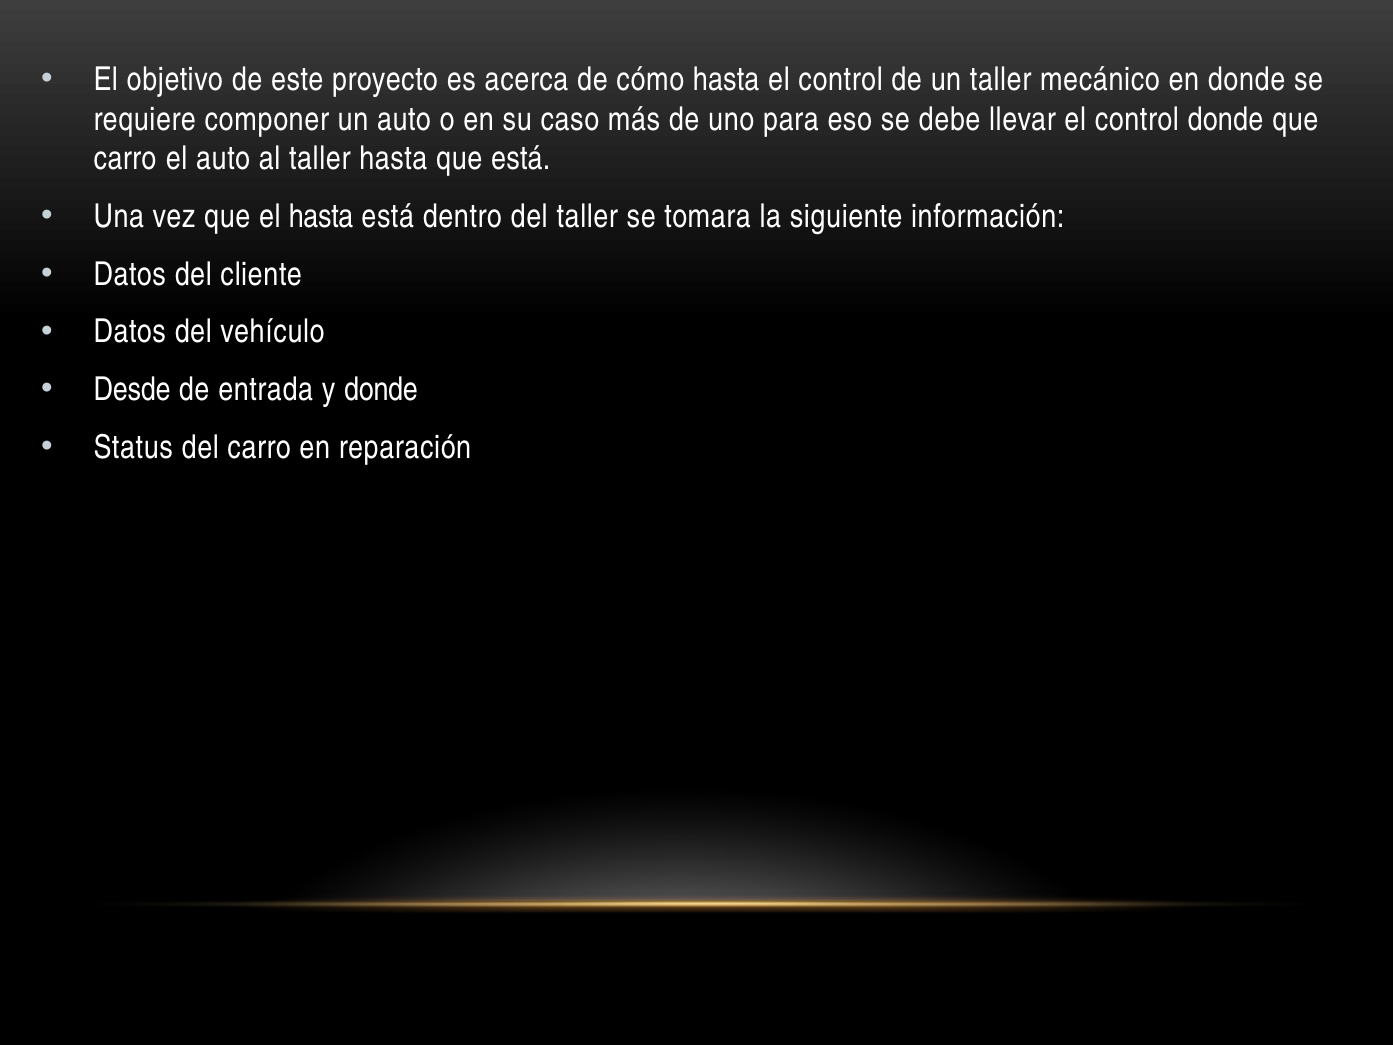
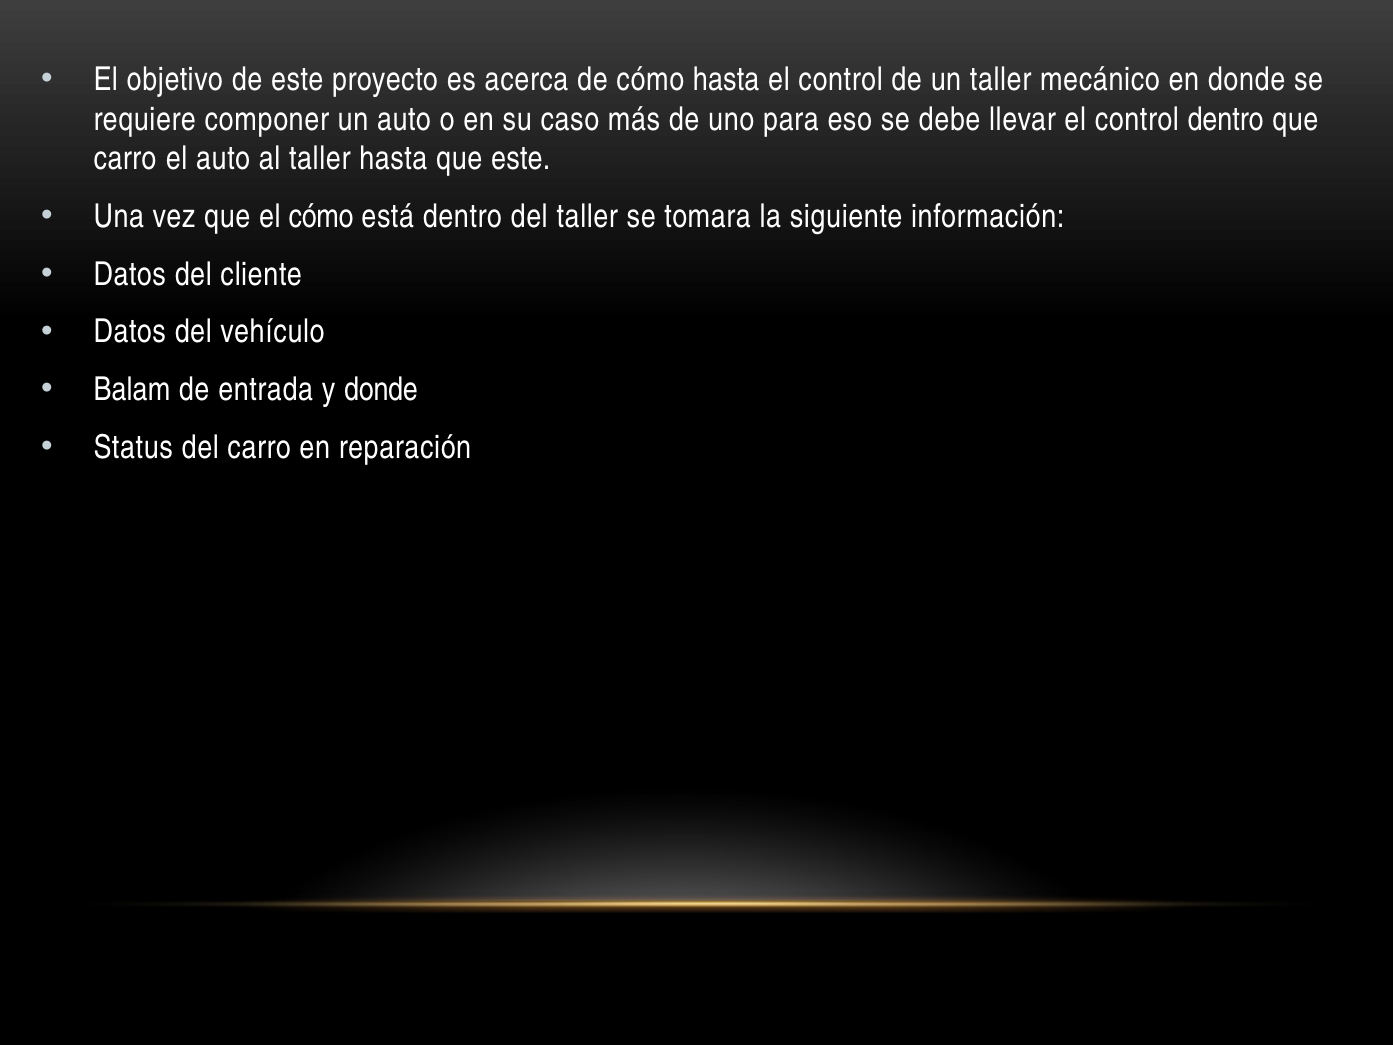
control donde: donde -> dentro (1226, 119)
que está: está -> este (521, 159)
el hasta: hasta -> cómo (321, 216)
Desde: Desde -> Balam (132, 390)
